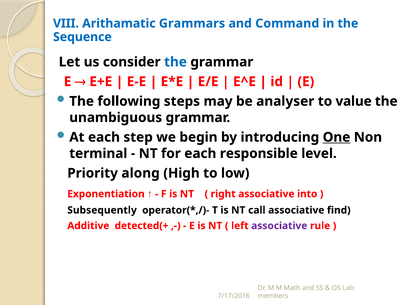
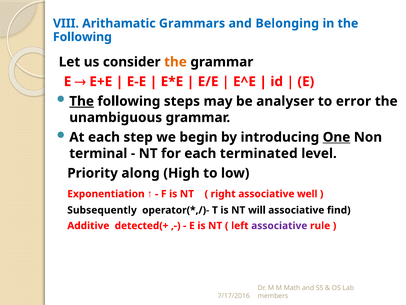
Command: Command -> Belonging (287, 23)
Sequence: Sequence -> Following (82, 37)
the colour: blue -> orange (175, 62)
The underline: none -> present (82, 101)
value: value -> error (353, 101)
responsible: responsible -> terminated (259, 153)
into: into -> well (307, 194)
call: call -> will (257, 210)
